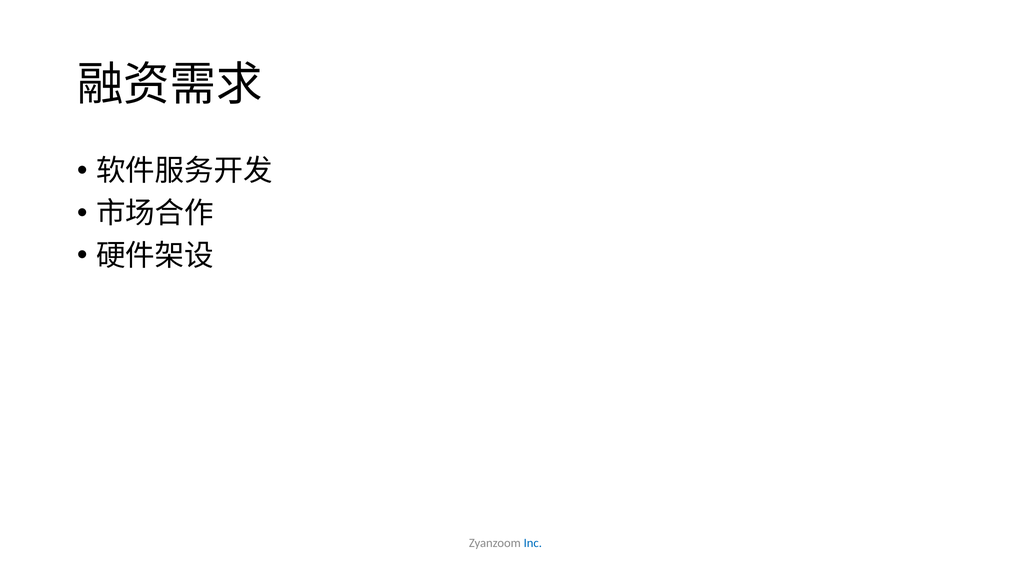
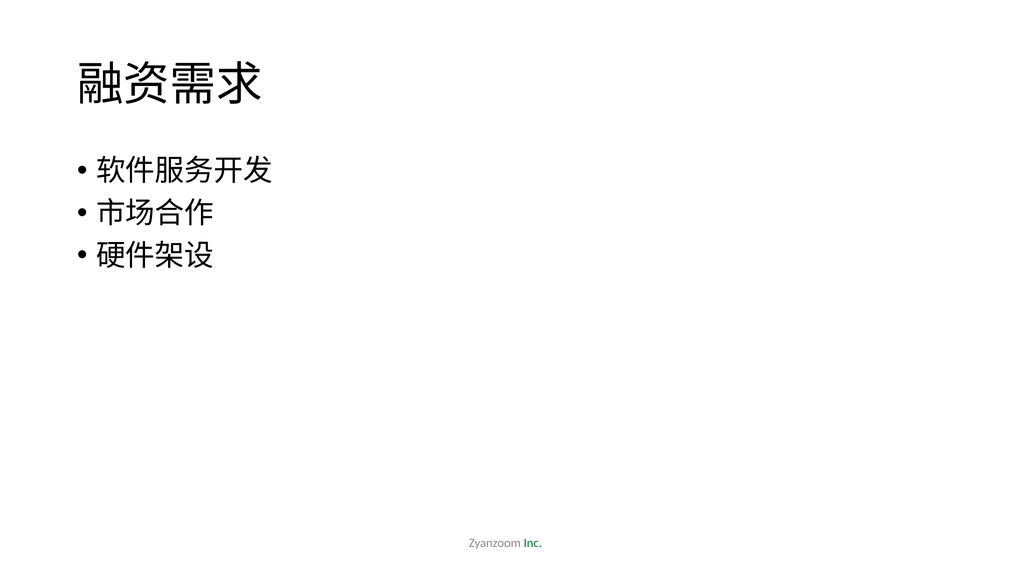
Inc colour: blue -> green (533, 543)
